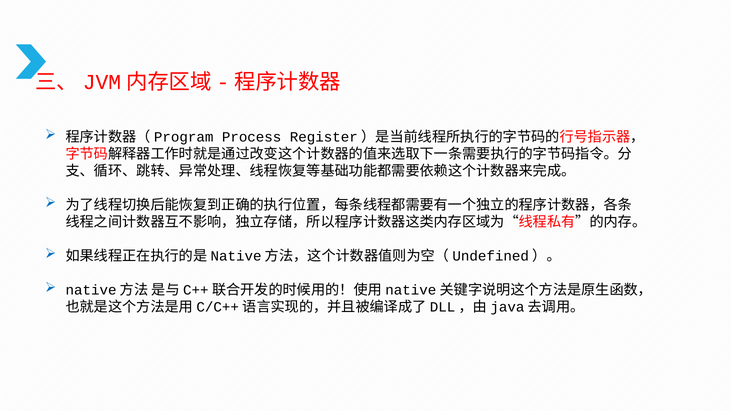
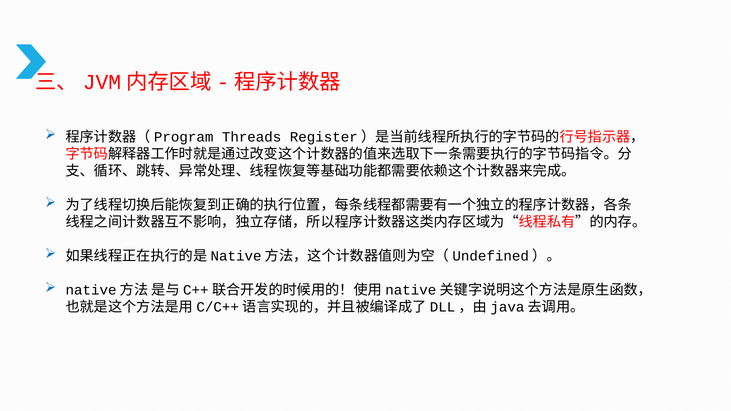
Process: Process -> Threads (252, 137)
